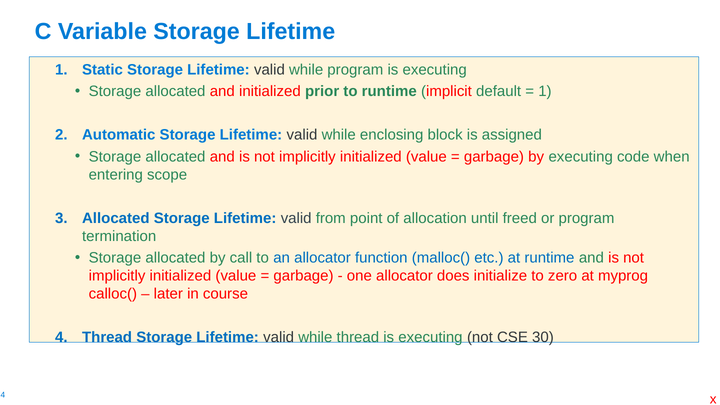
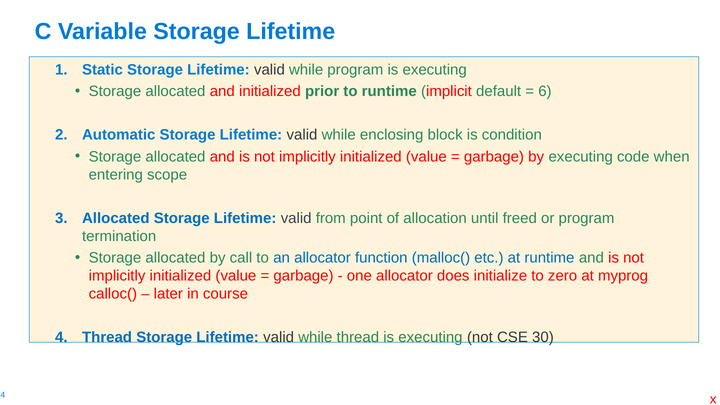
1: 1 -> 6 (545, 92)
assigned: assigned -> condition (512, 135)
